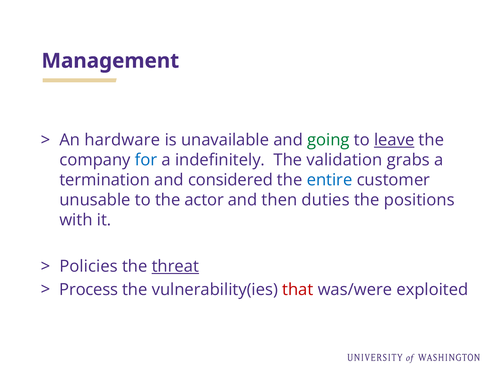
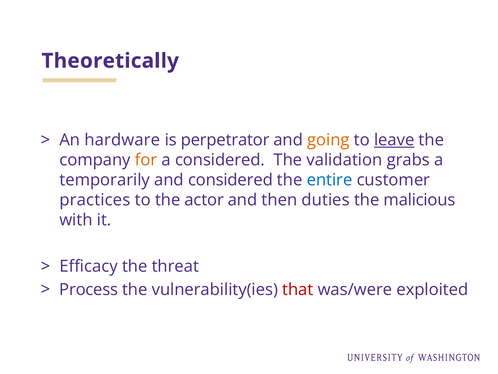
Management: Management -> Theoretically (110, 61)
unavailable: unavailable -> perpetrator (225, 140)
going colour: green -> orange (328, 140)
for colour: blue -> orange (146, 160)
a indefinitely: indefinitely -> considered (220, 160)
termination: termination -> temporarily (105, 180)
unusable: unusable -> practices (95, 200)
positions: positions -> malicious (419, 200)
Policies: Policies -> Efficacy (89, 266)
threat underline: present -> none (175, 266)
